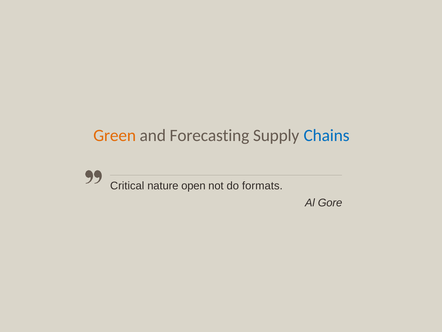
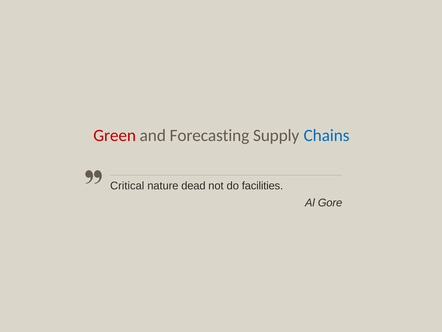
Green colour: orange -> red (115, 135)
open: open -> dead (193, 186)
formats: formats -> facilities (262, 186)
